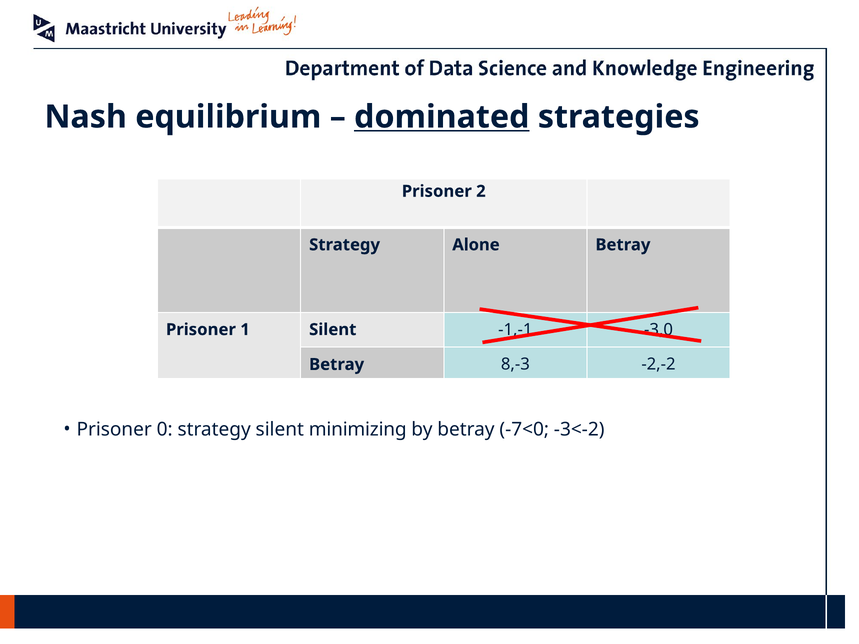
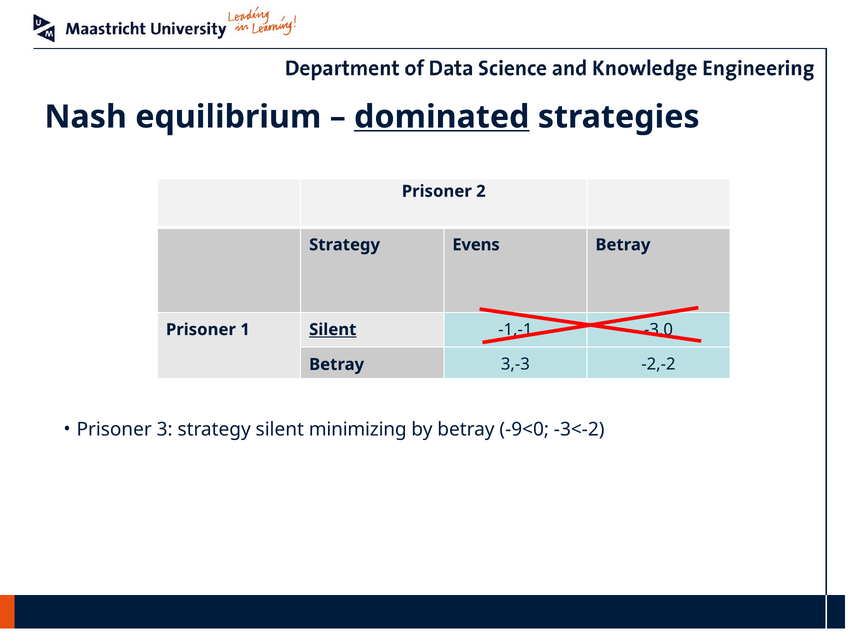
Alone: Alone -> Evens (476, 245)
Silent underline: none -> present (333, 330)
8,-3: 8,-3 -> 3,-3 (515, 365)
0: 0 -> 3 (165, 429)
-7<0: -7<0 -> -9<0 (524, 429)
